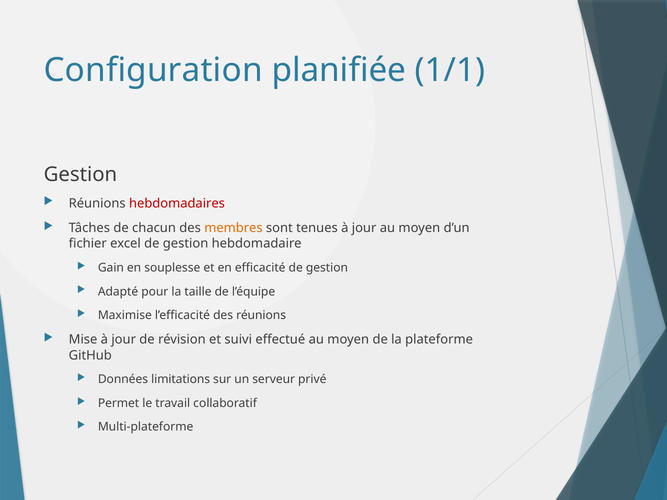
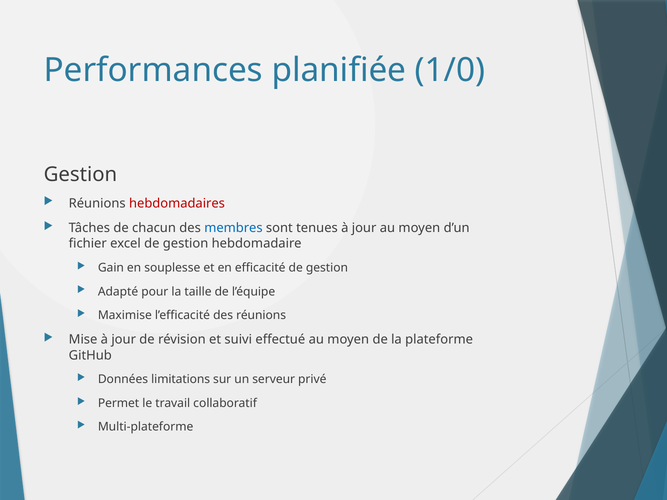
Configuration: Configuration -> Performances (153, 70)
1/1: 1/1 -> 1/0 (450, 70)
membres colour: orange -> blue (233, 228)
